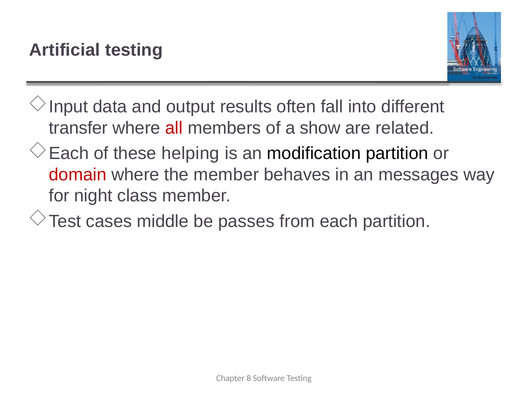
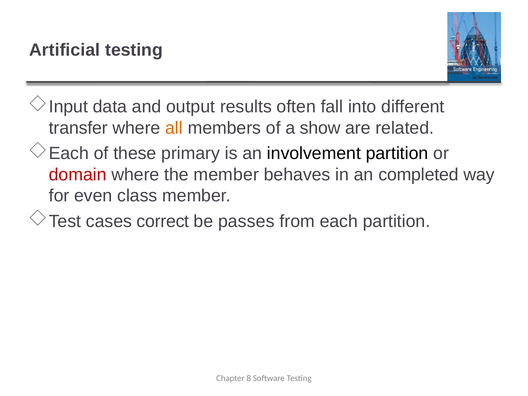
all colour: red -> orange (174, 128)
helping: helping -> primary (191, 153)
modification: modification -> involvement (314, 153)
messages: messages -> completed (418, 175)
night: night -> even (93, 196)
middle: middle -> correct (163, 221)
